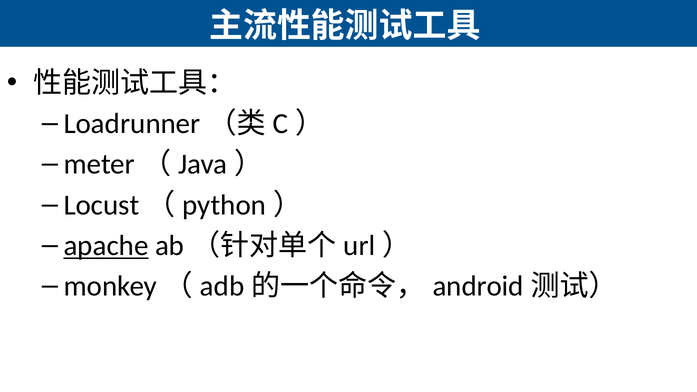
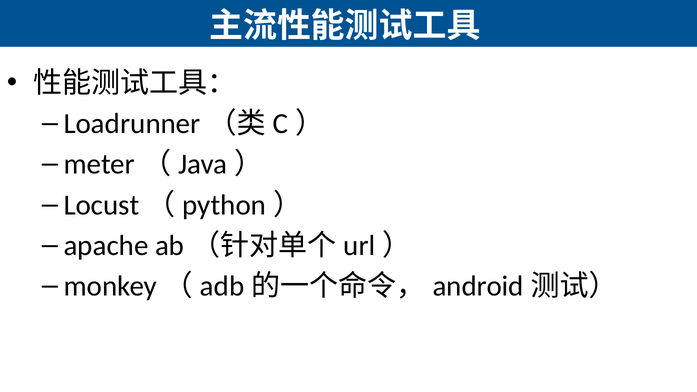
apache underline: present -> none (106, 246)
